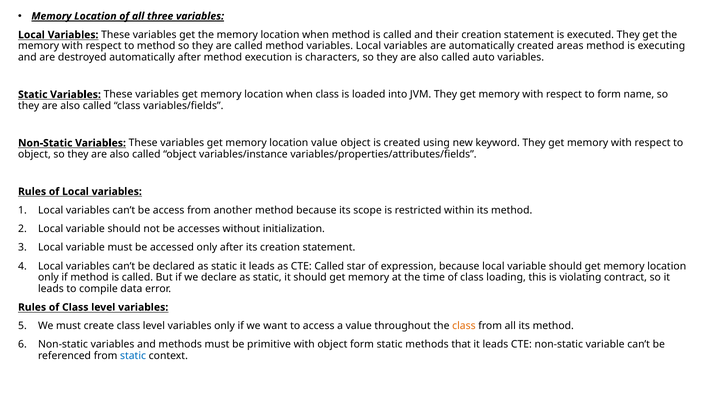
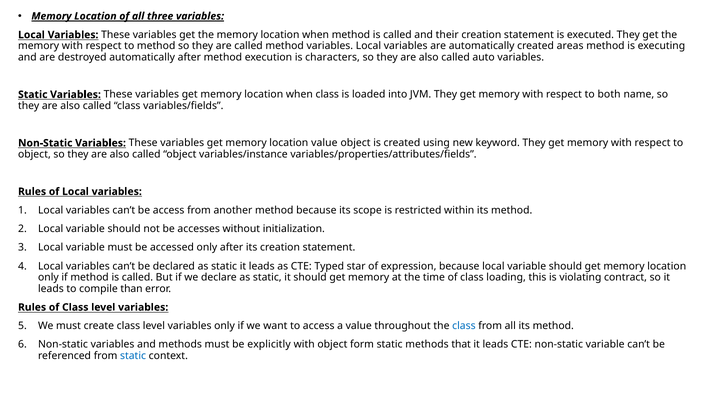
to form: form -> both (609, 95)
CTE Called: Called -> Typed (329, 266)
data: data -> than (132, 289)
class colour: orange -> blue (464, 326)
primitive: primitive -> explicitly (269, 345)
